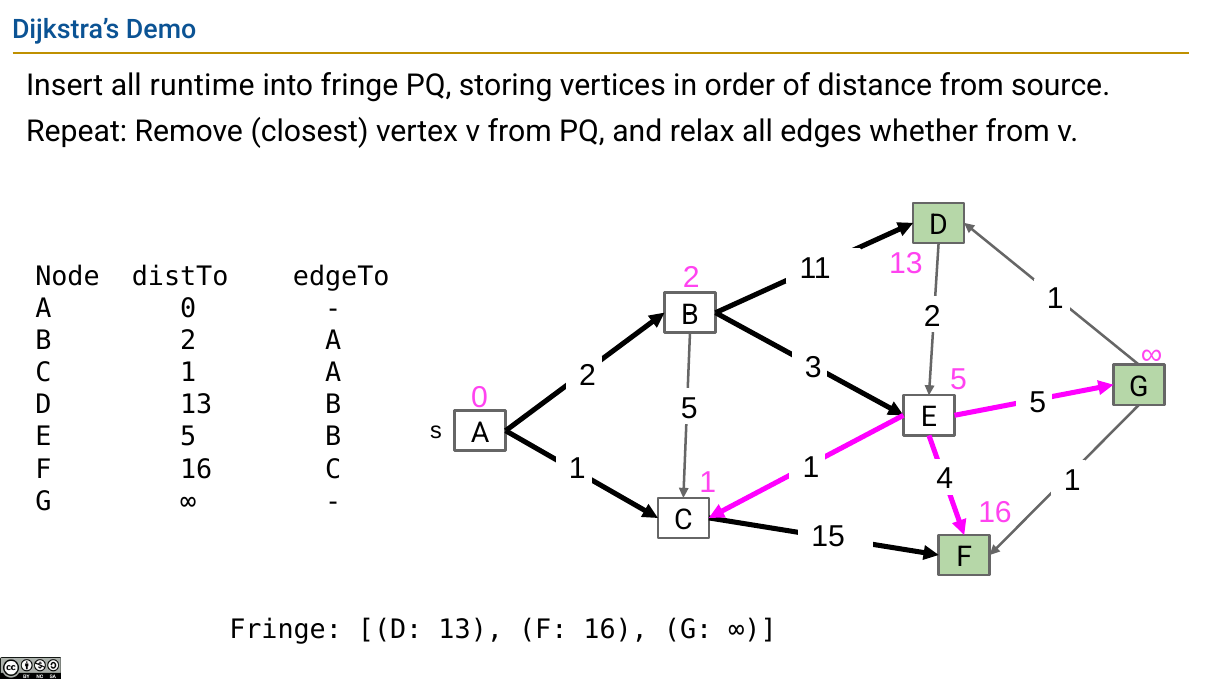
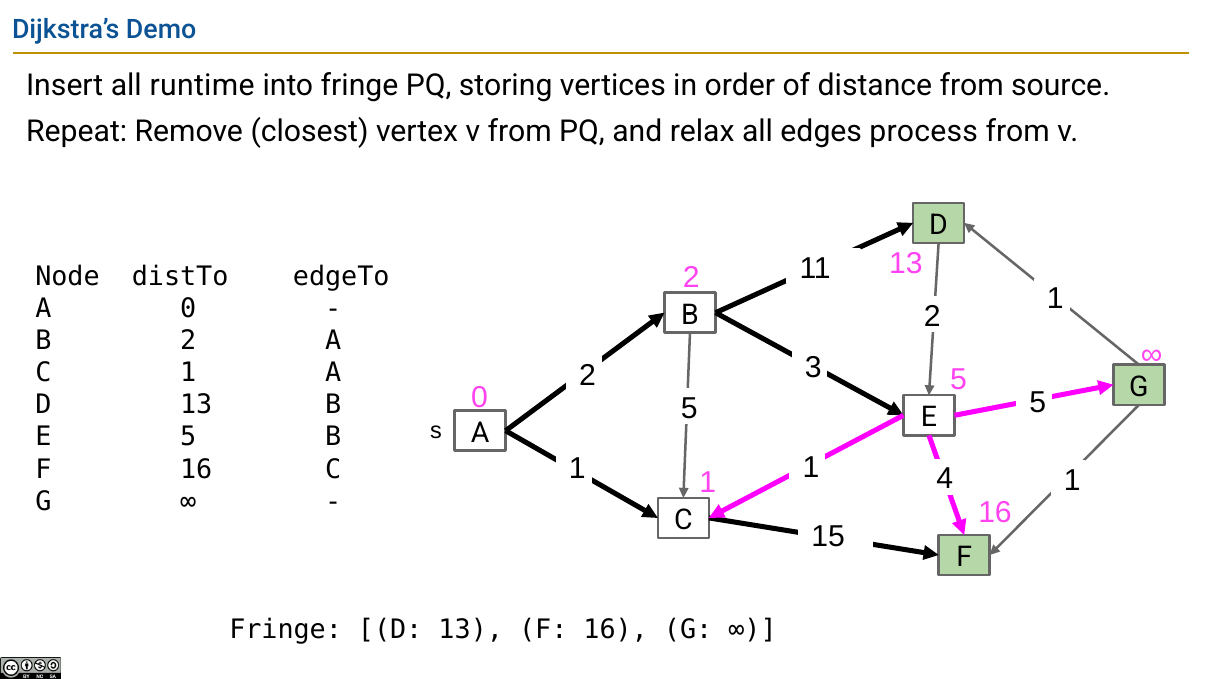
whether: whether -> process (924, 132)
